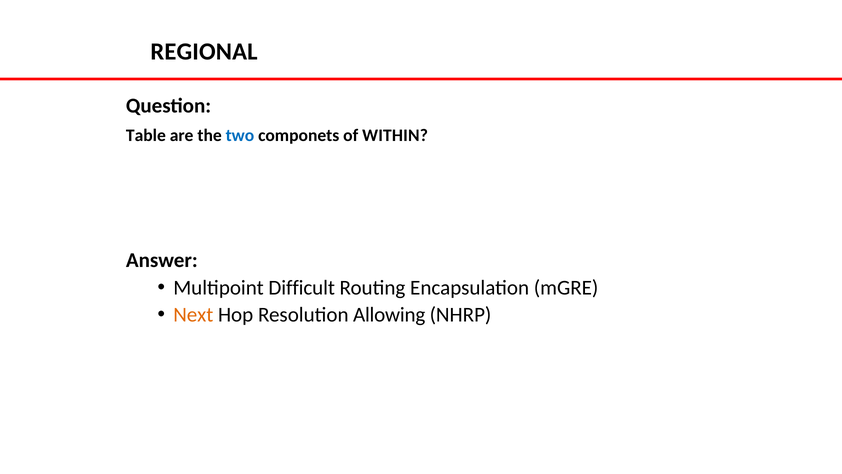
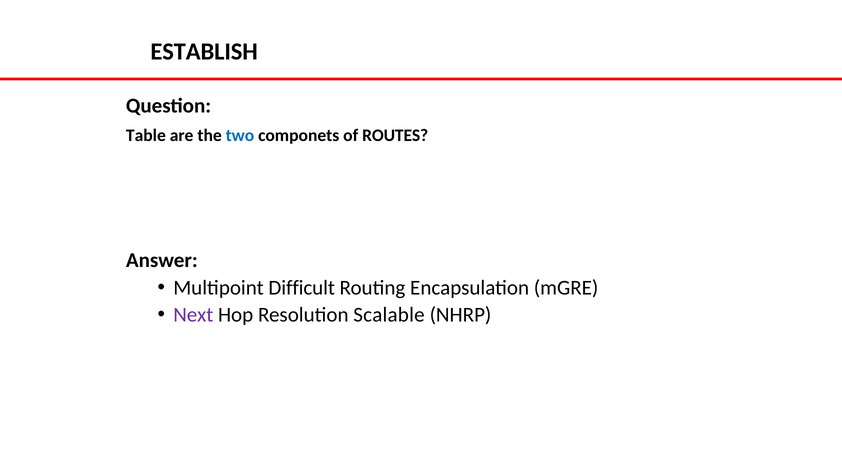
REGIONAL: REGIONAL -> ESTABLISH (204, 52)
WITHIN: WITHIN -> ROUTES (395, 135)
Next colour: orange -> purple (193, 314)
Allowing: Allowing -> Scalable (389, 314)
